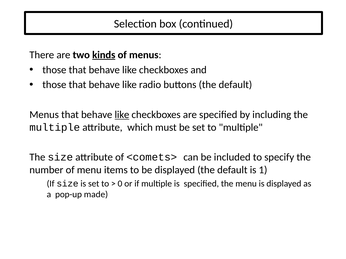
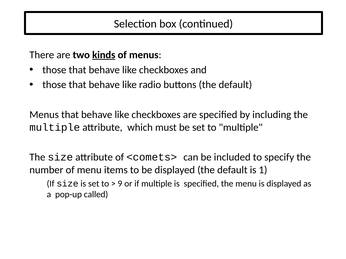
like underline: present -> none (122, 115)
0: 0 -> 9 (120, 184)
made: made -> called (96, 195)
